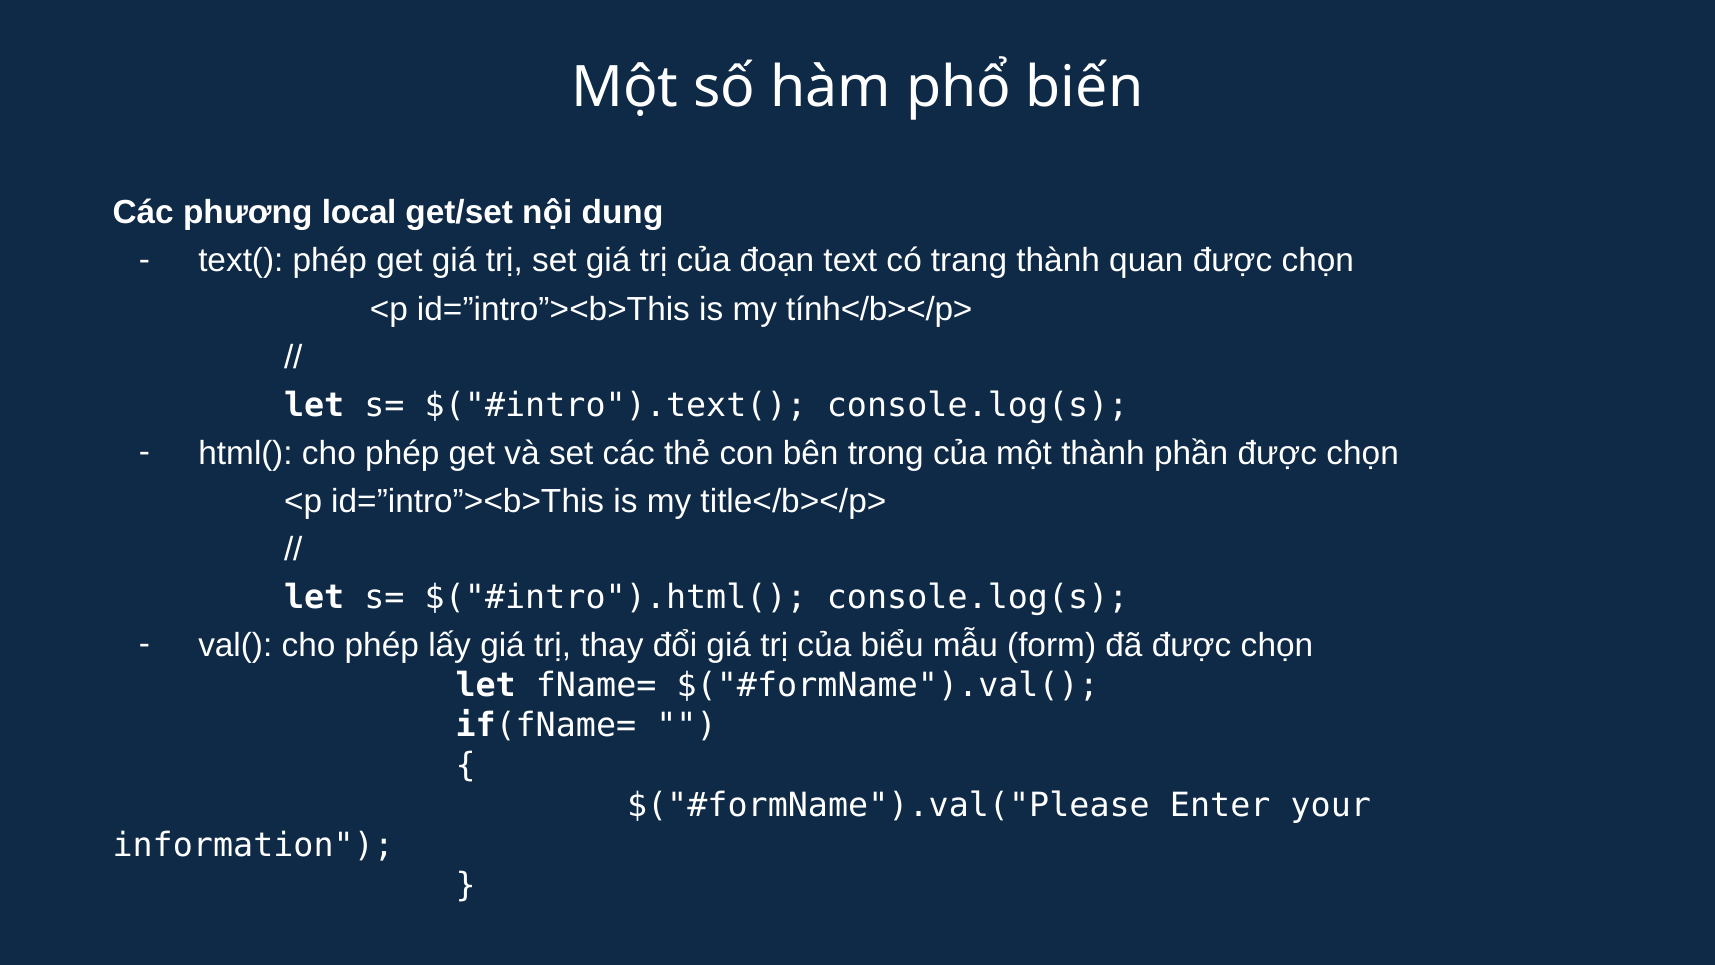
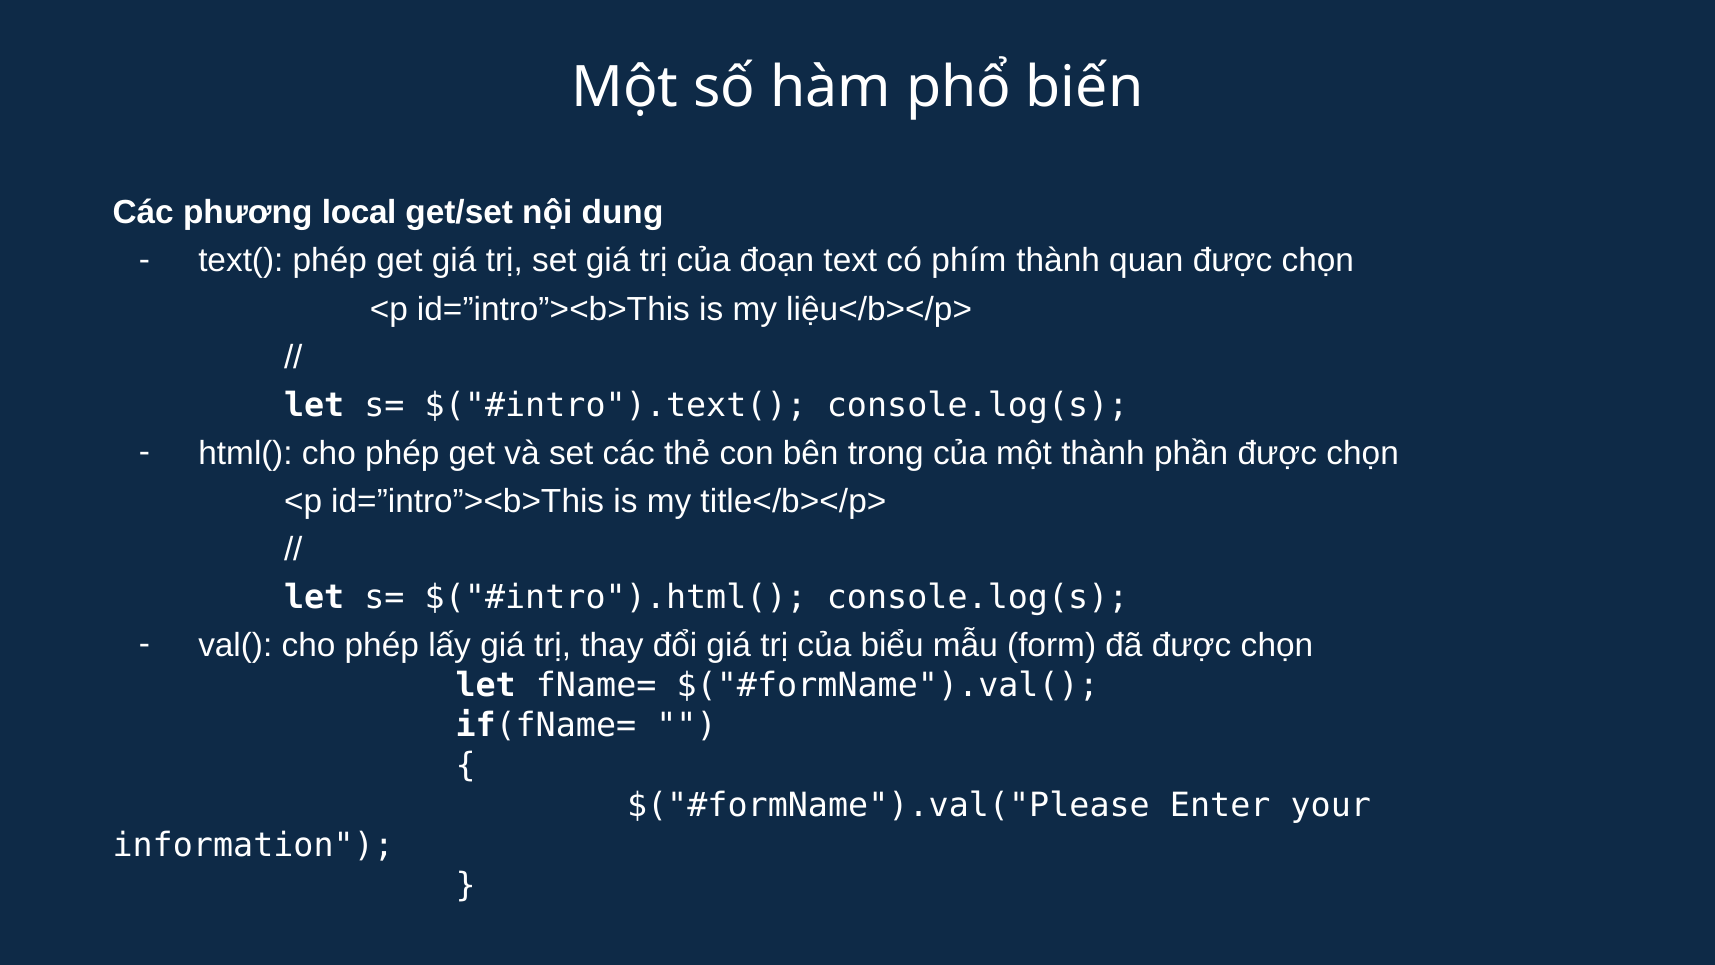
trang: trang -> phím (969, 261)
tính</b></p>: tính</b></p> -> liệu</b></p> (879, 309)
